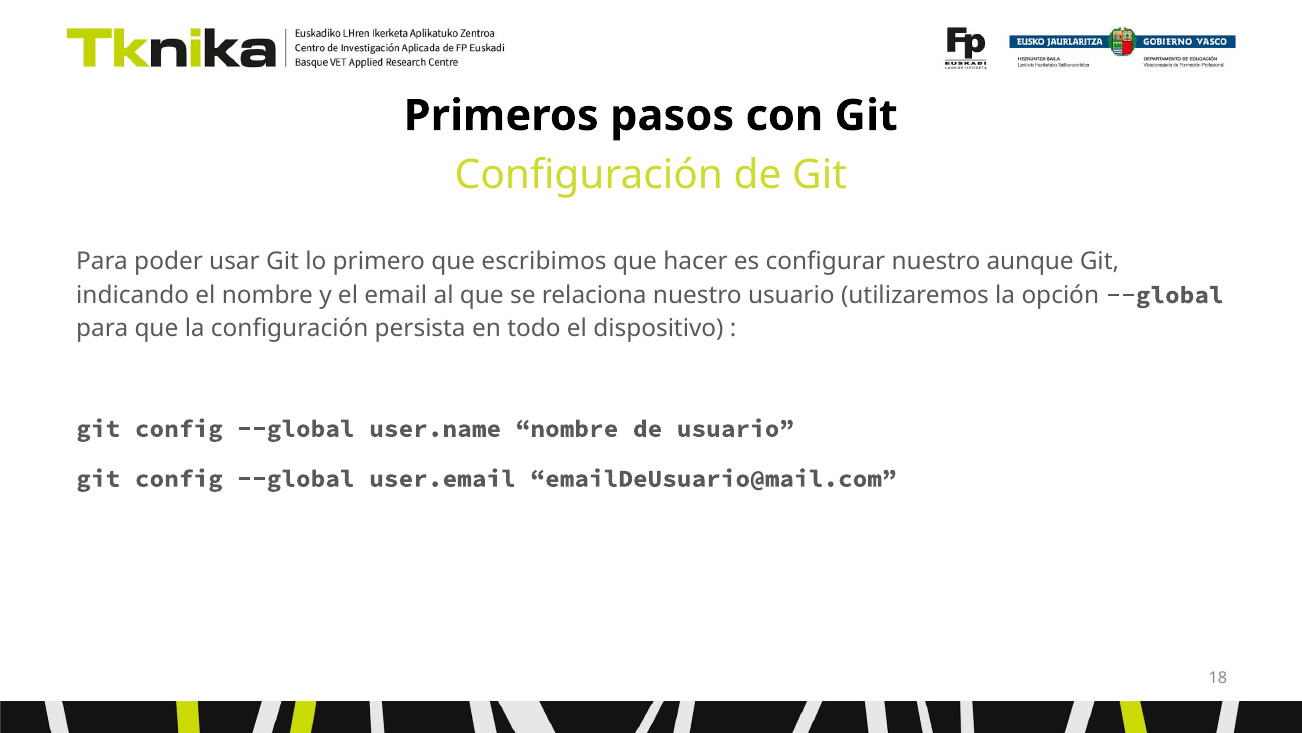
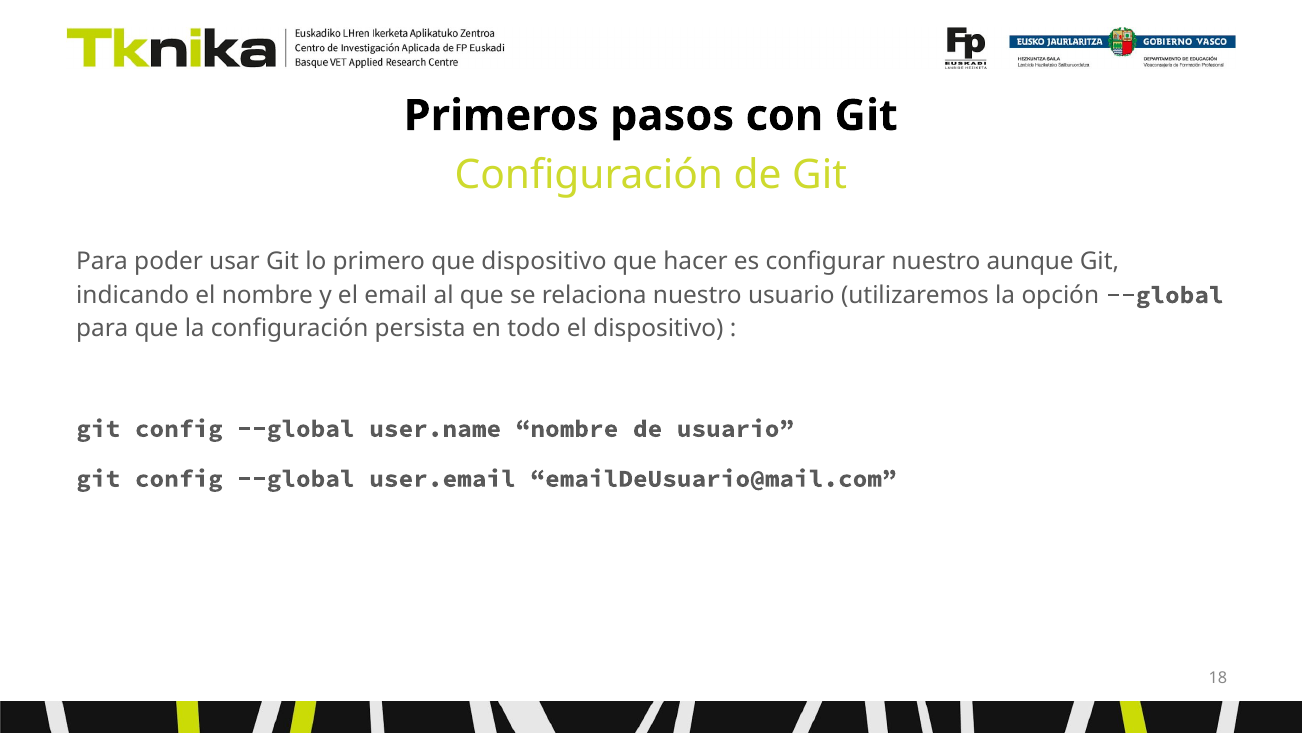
que escribimos: escribimos -> dispositivo (544, 261)
